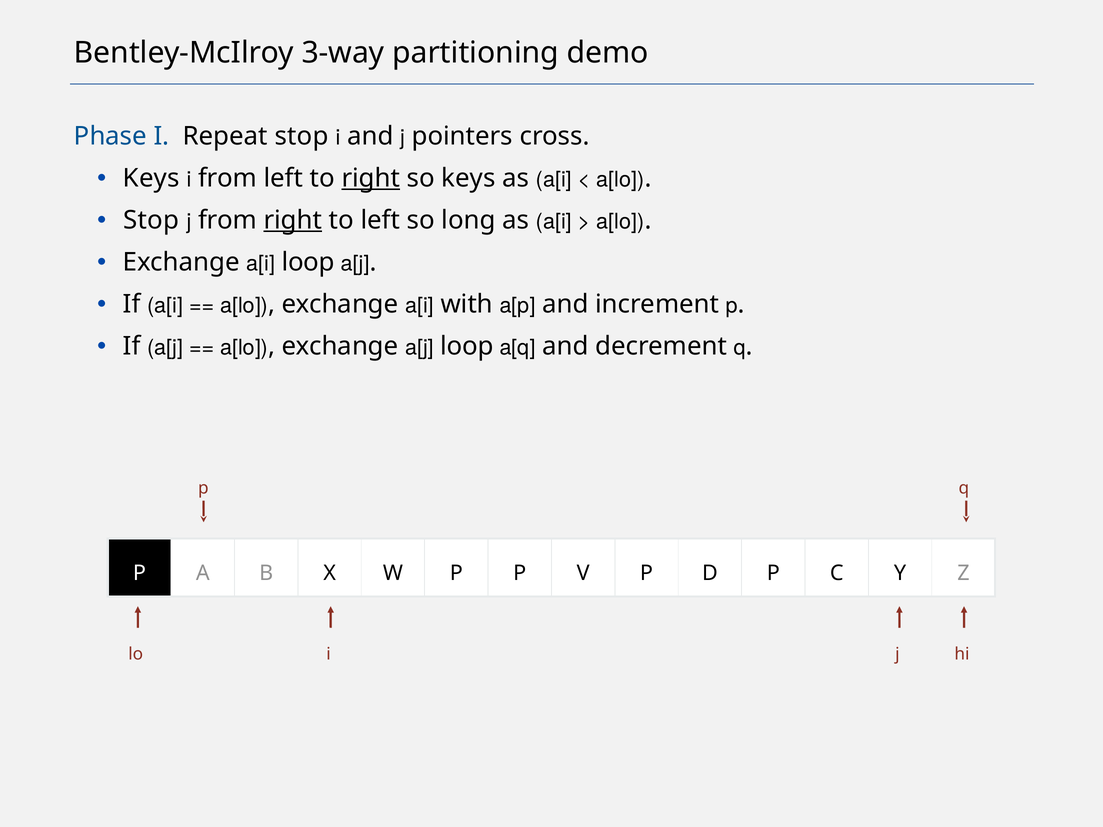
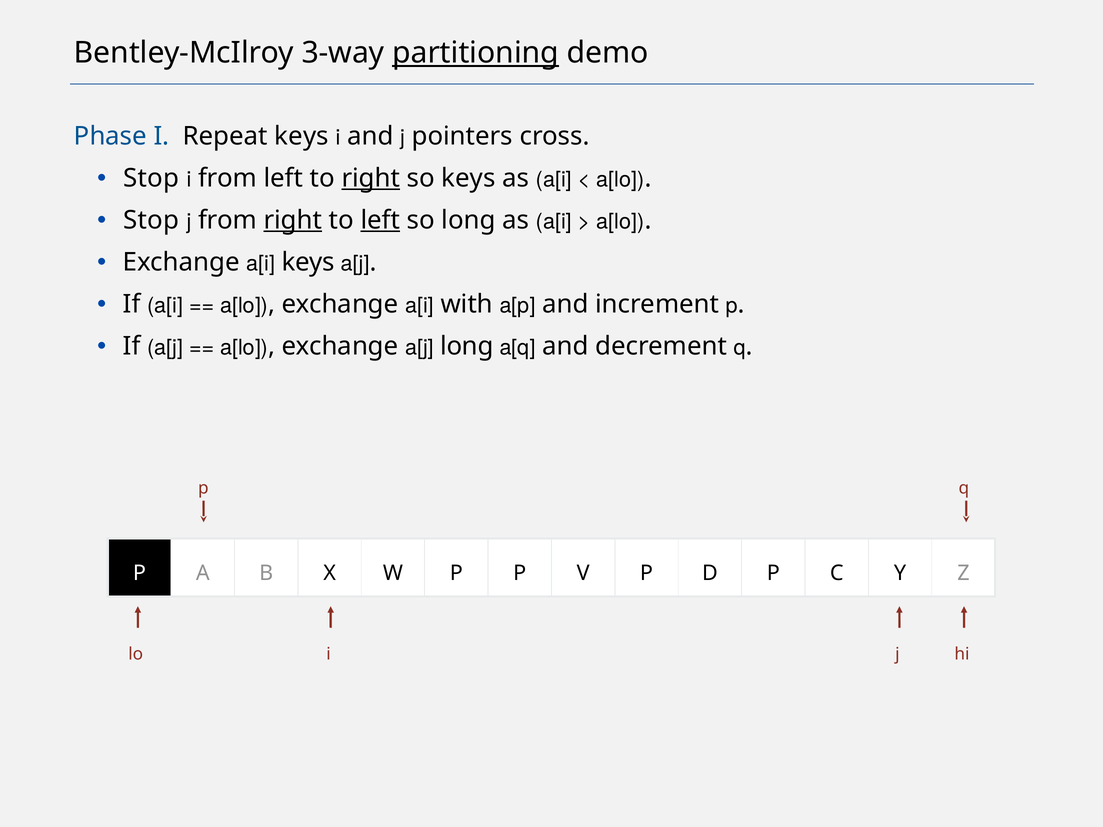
partitioning underline: none -> present (476, 53)
Repeat stop: stop -> keys (302, 136)
Keys: Keys -> Stop (151, 178)
left underline: none -> present (380, 220)
a[i loop: loop -> keys (308, 262)
a[j loop: loop -> long (467, 346)
